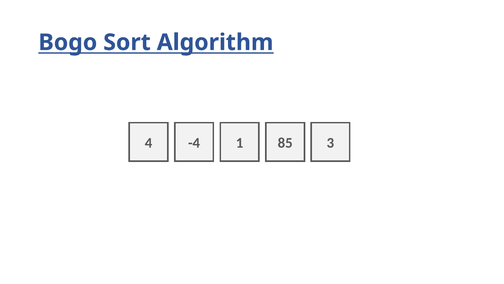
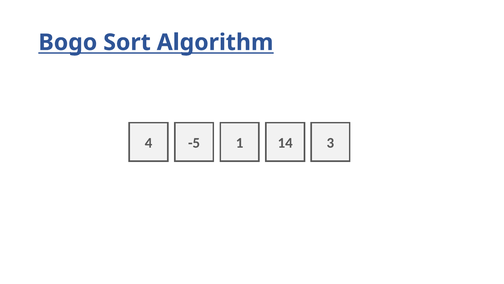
-4: -4 -> -5 (194, 143)
85: 85 -> 14 (285, 143)
